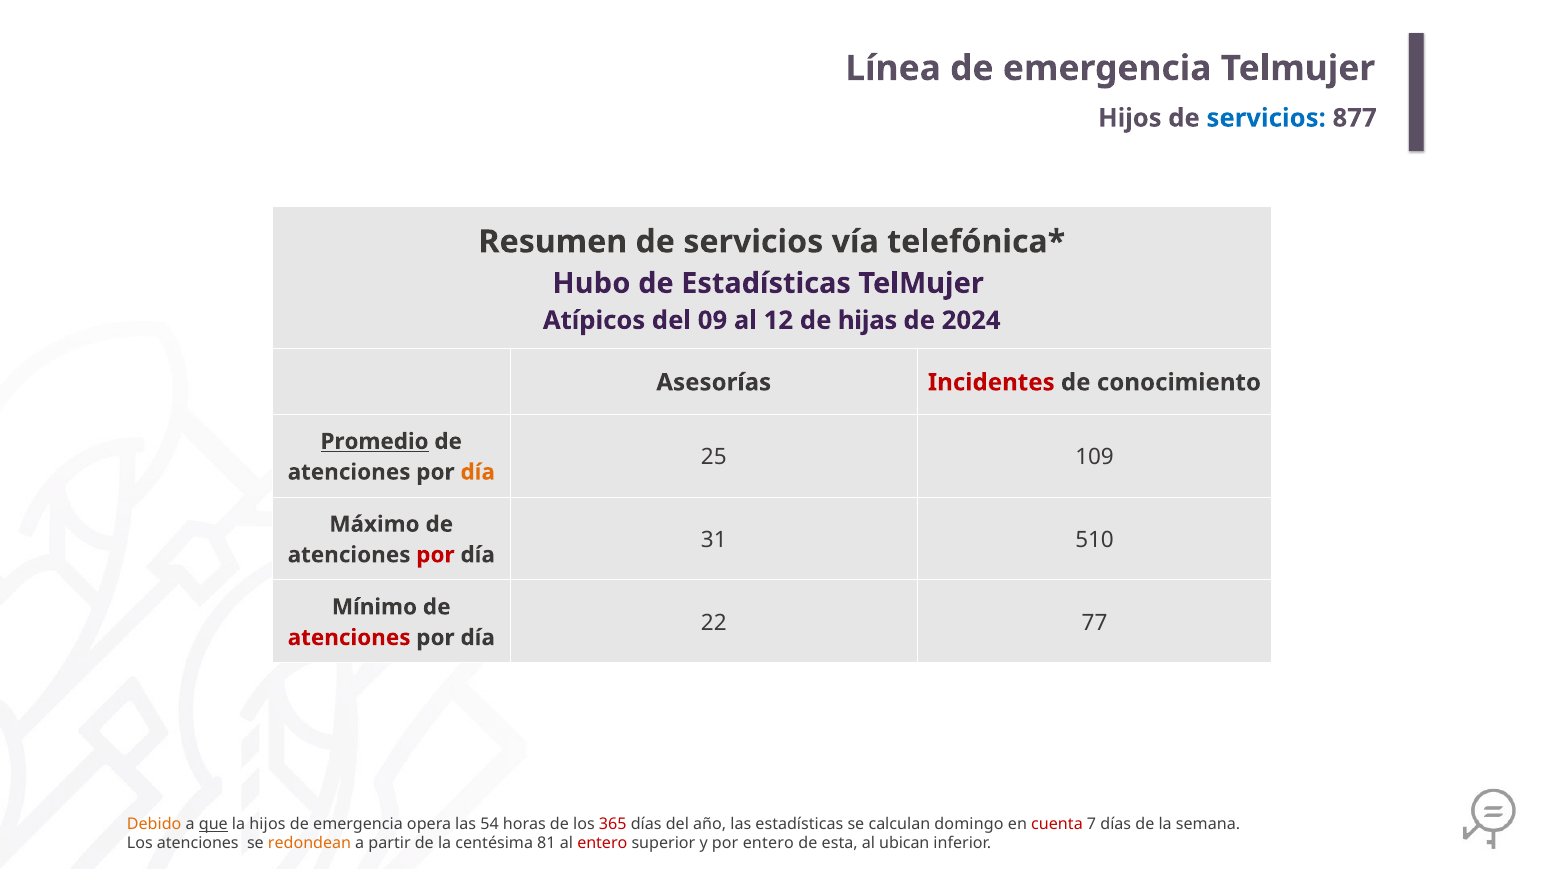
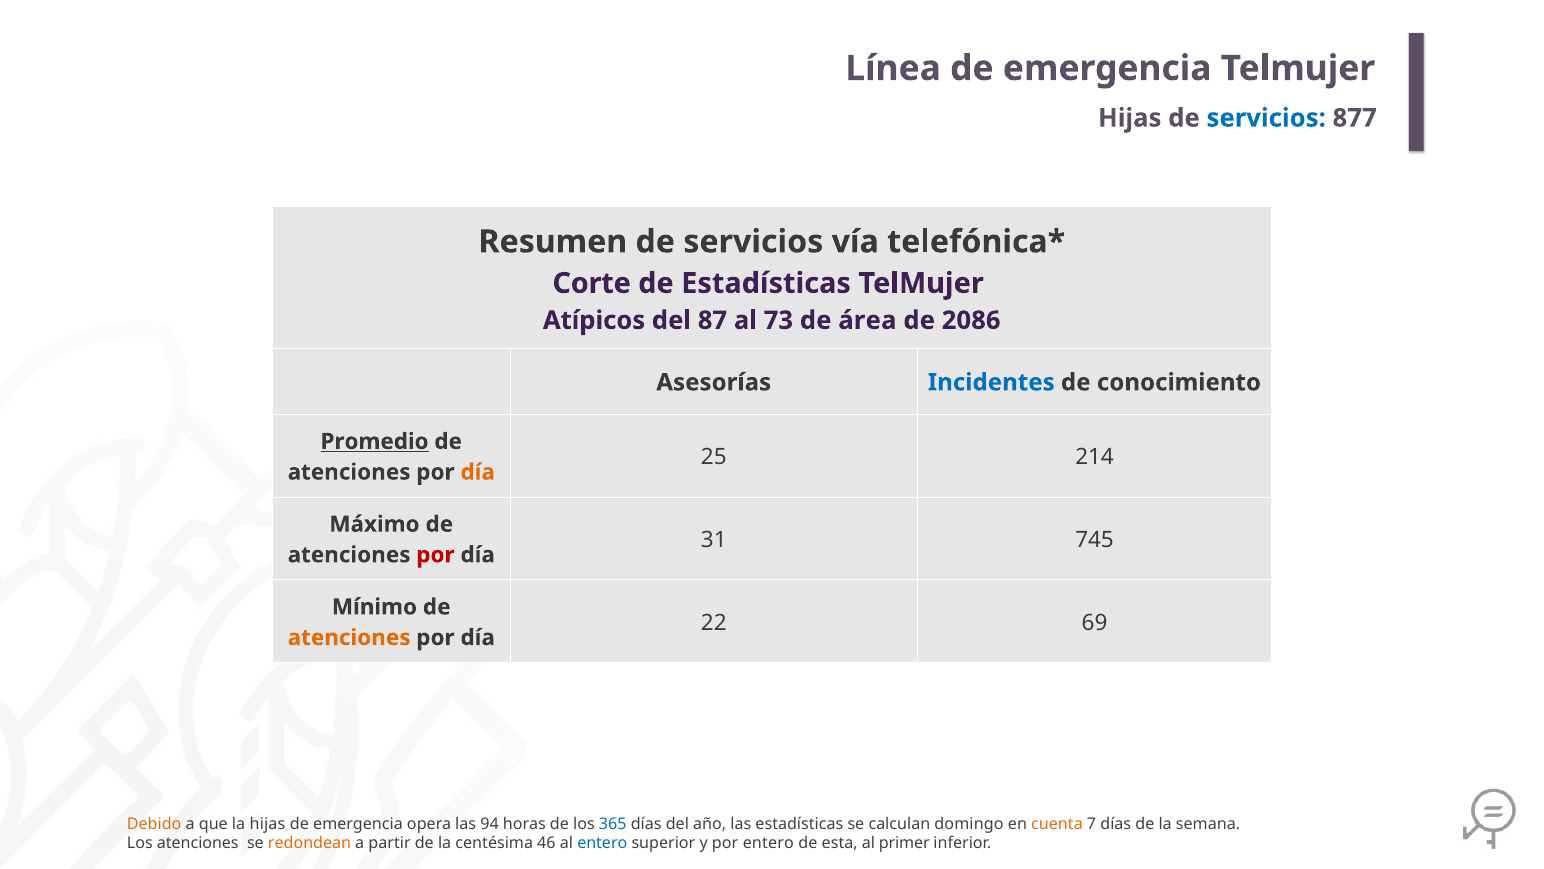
Hijos: Hijos -> Hijas (1130, 118)
Hubo: Hubo -> Corte (592, 283)
09: 09 -> 87 (712, 320)
12: 12 -> 73 (778, 320)
hijas: hijas -> área (867, 320)
2024: 2024 -> 2086 (971, 320)
Incidentes colour: red -> blue (991, 382)
109: 109 -> 214 (1095, 457)
510: 510 -> 745 (1095, 540)
77: 77 -> 69 (1095, 622)
atenciones colour: red -> orange (349, 637)
que underline: present -> none (213, 824)
la hijos: hijos -> hijas (267, 824)
54: 54 -> 94 (490, 824)
365 colour: red -> blue (613, 824)
cuenta colour: red -> orange (1057, 824)
81: 81 -> 46 (546, 843)
entero colour: red -> blue (602, 843)
ubican: ubican -> primer (904, 843)
